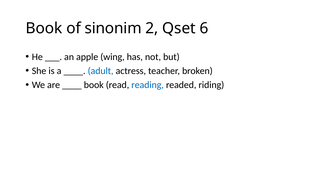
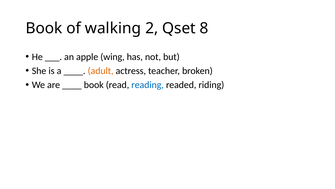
sinonim: sinonim -> walking (113, 28)
6: 6 -> 8 (204, 28)
adult colour: blue -> orange (101, 71)
